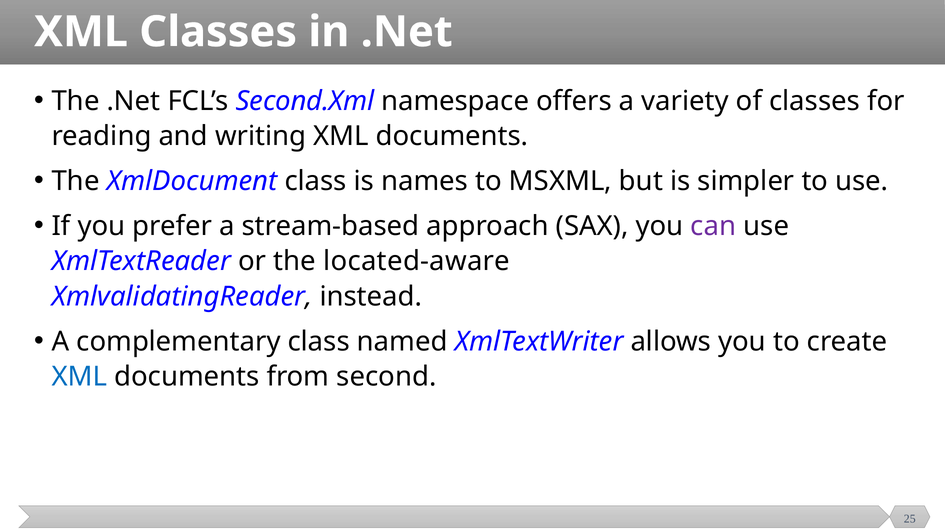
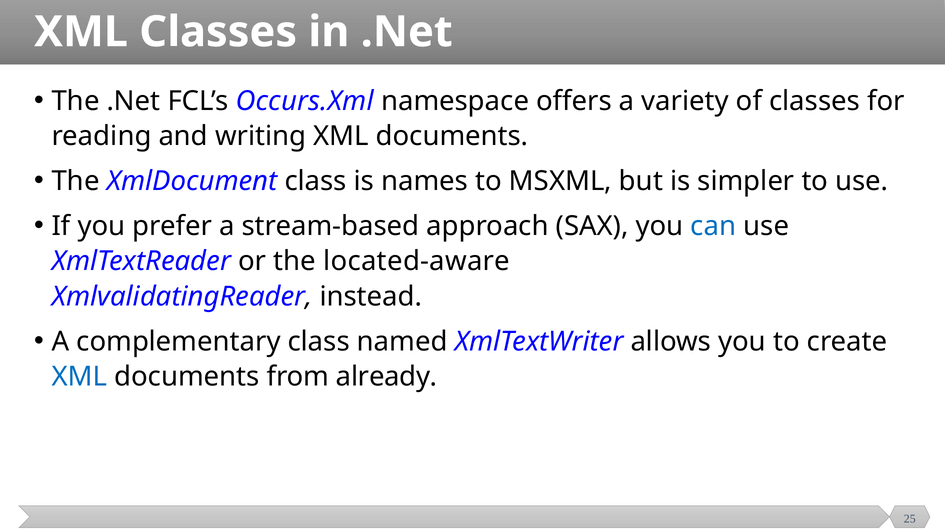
Second.Xml: Second.Xml -> Occurs.Xml (305, 101)
can colour: purple -> blue (713, 226)
second: second -> already (387, 376)
